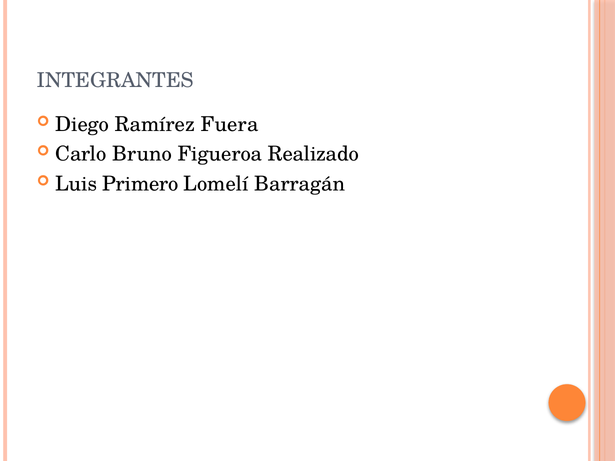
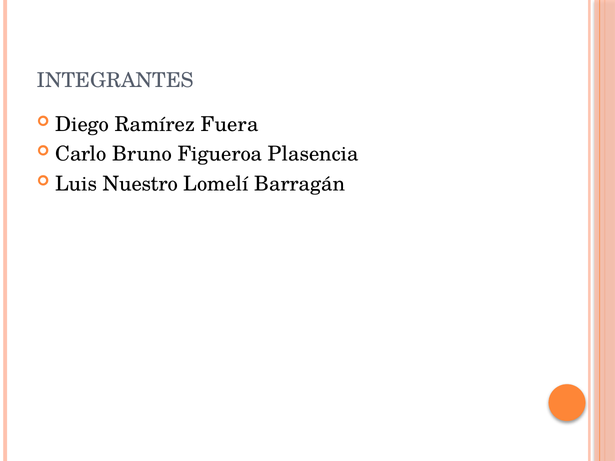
Realizado: Realizado -> Plasencia (313, 154)
Primero: Primero -> Nuestro (140, 184)
